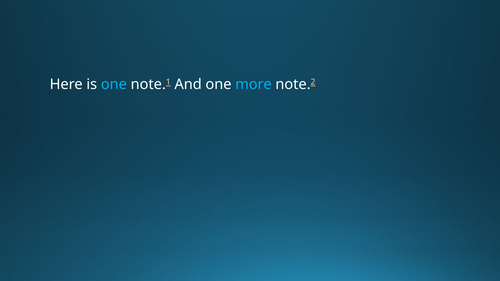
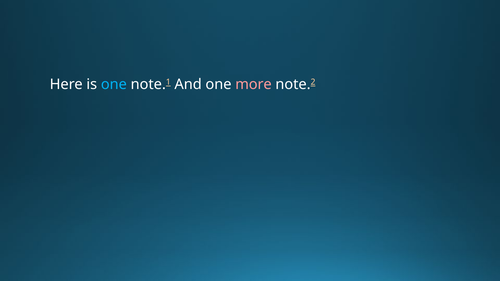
more colour: light blue -> pink (254, 85)
